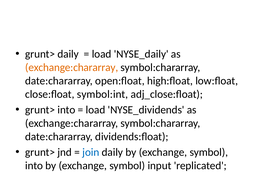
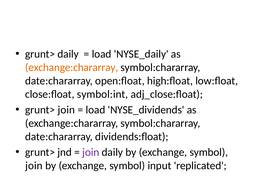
grunt> into: into -> join (66, 110)
join colour: blue -> purple (91, 152)
into: into -> join (34, 165)
